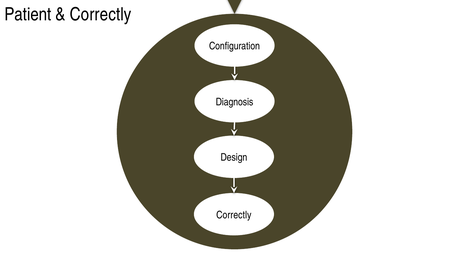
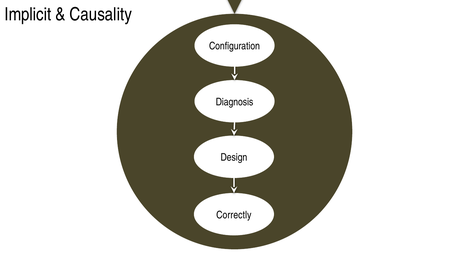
Patient: Patient -> Implicit (28, 15)
Correctly: Correctly -> Causality (101, 15)
